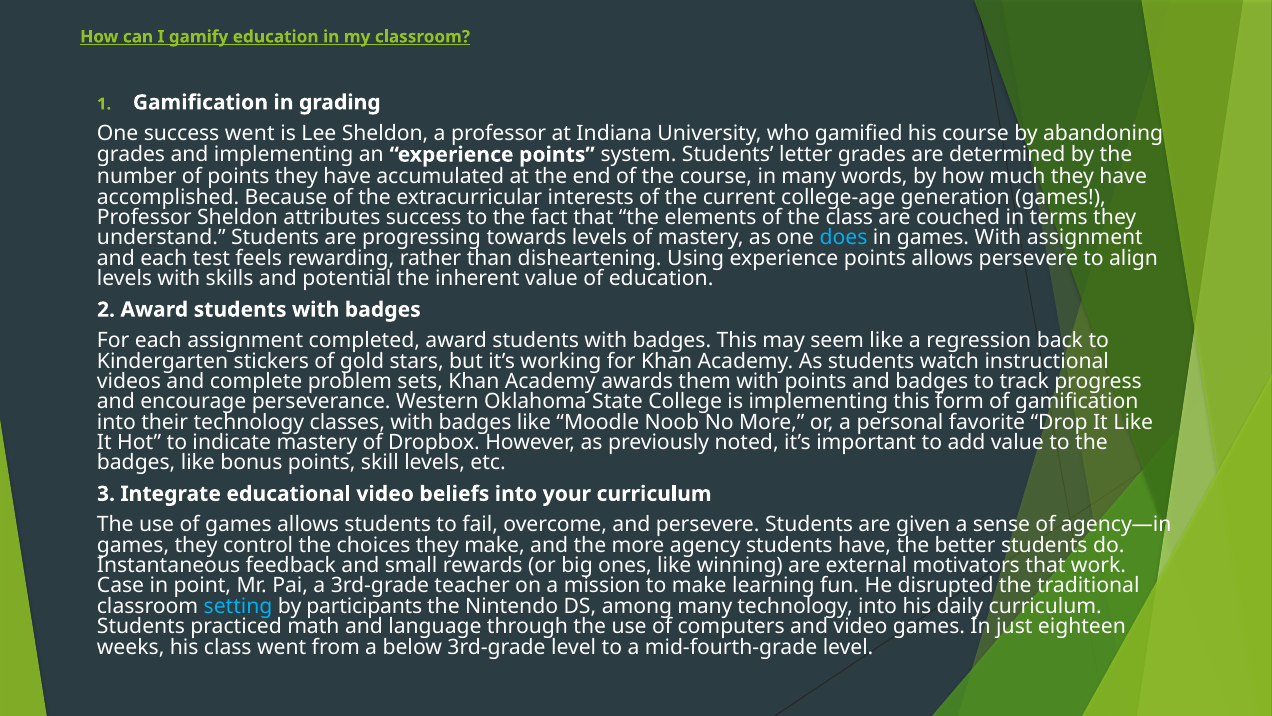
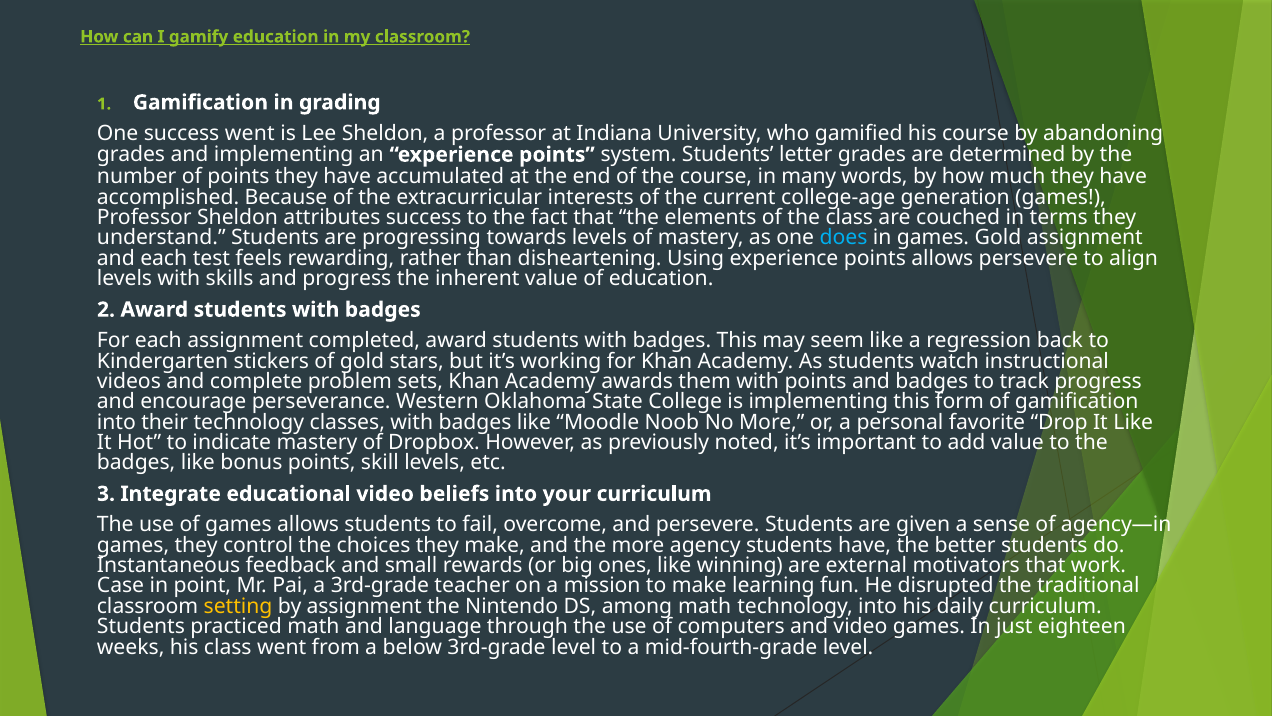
games With: With -> Gold (998, 238)
and potential: potential -> progress (347, 279)
setting colour: light blue -> yellow (238, 606)
by participants: participants -> assignment (364, 606)
among many: many -> math (705, 606)
